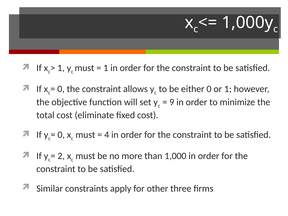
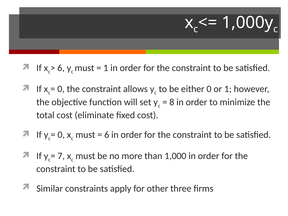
1: 1 -> 6 (61, 68)
9: 9 -> 8 (172, 102)
4: 4 -> 6 (107, 135)
2: 2 -> 7 (61, 156)
